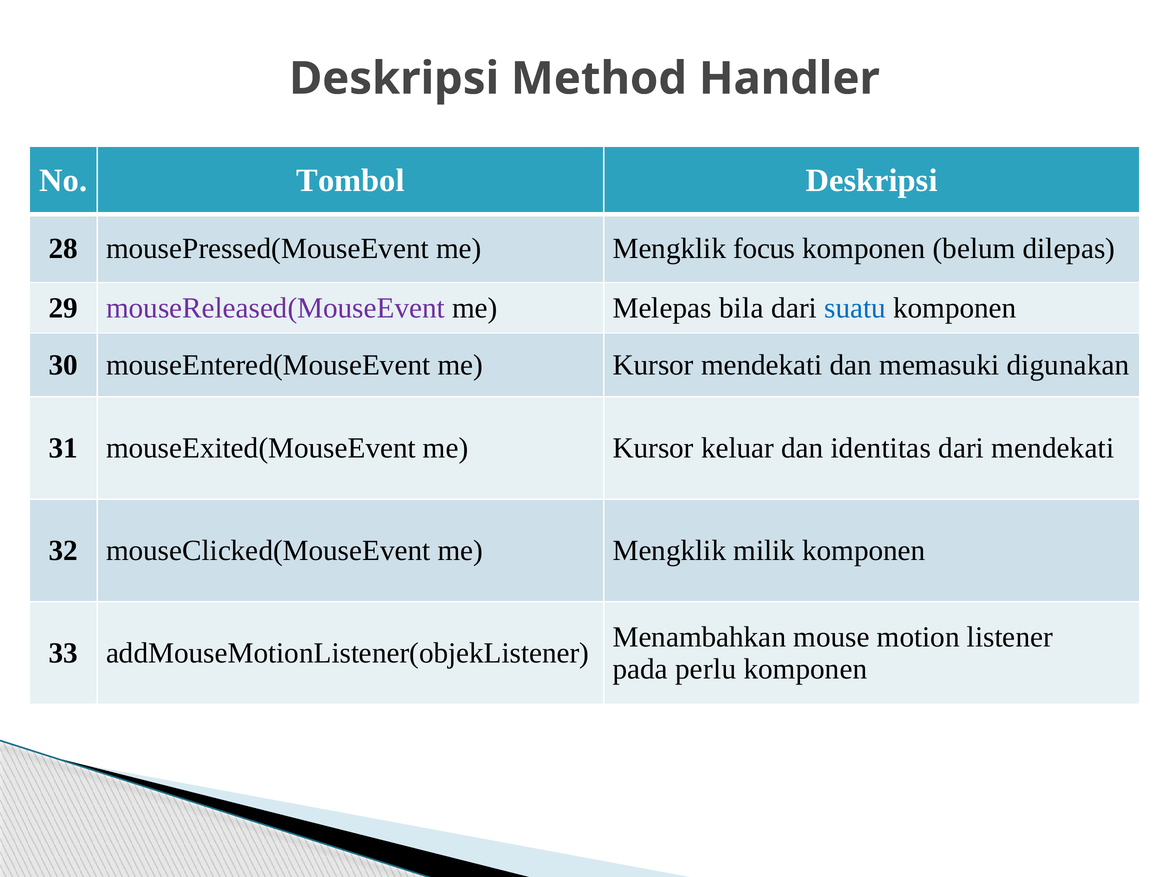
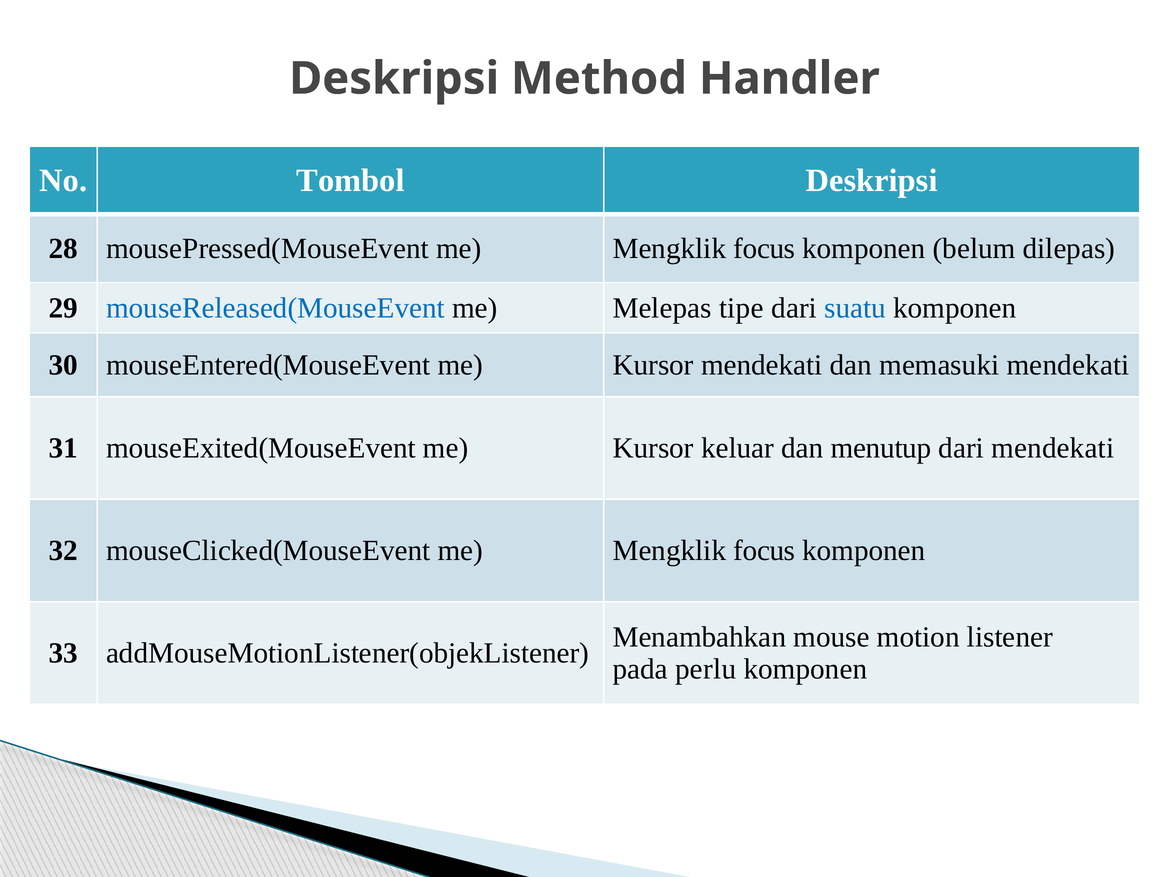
mouseReleased(MouseEvent colour: purple -> blue (275, 308)
bila: bila -> tipe (741, 308)
memasuki digunakan: digunakan -> mendekati (1068, 365)
identitas: identitas -> menutup (881, 448)
mouseClicked(MouseEvent me Mengklik milik: milik -> focus (764, 550)
